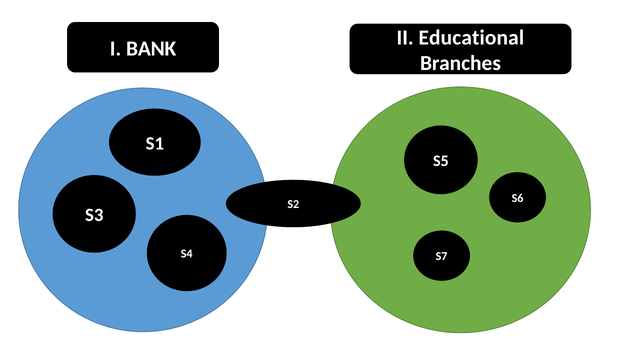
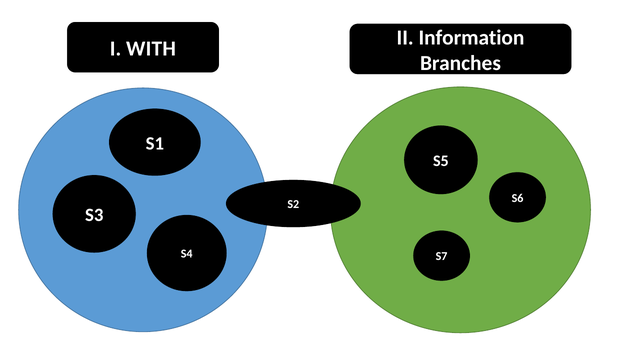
Educational: Educational -> Information (471, 38)
BANK: BANK -> WITH (151, 49)
